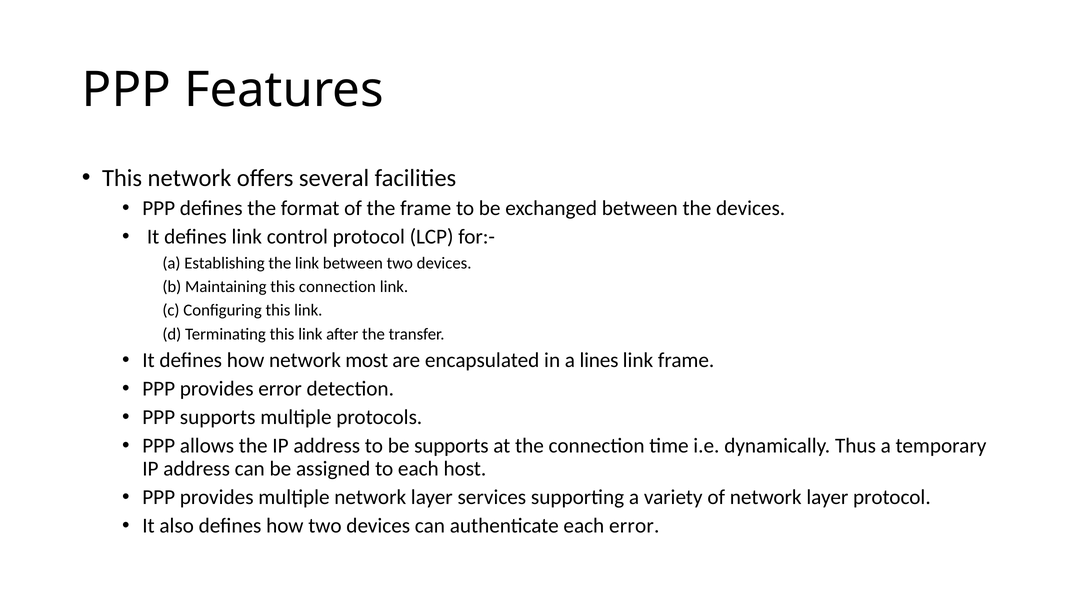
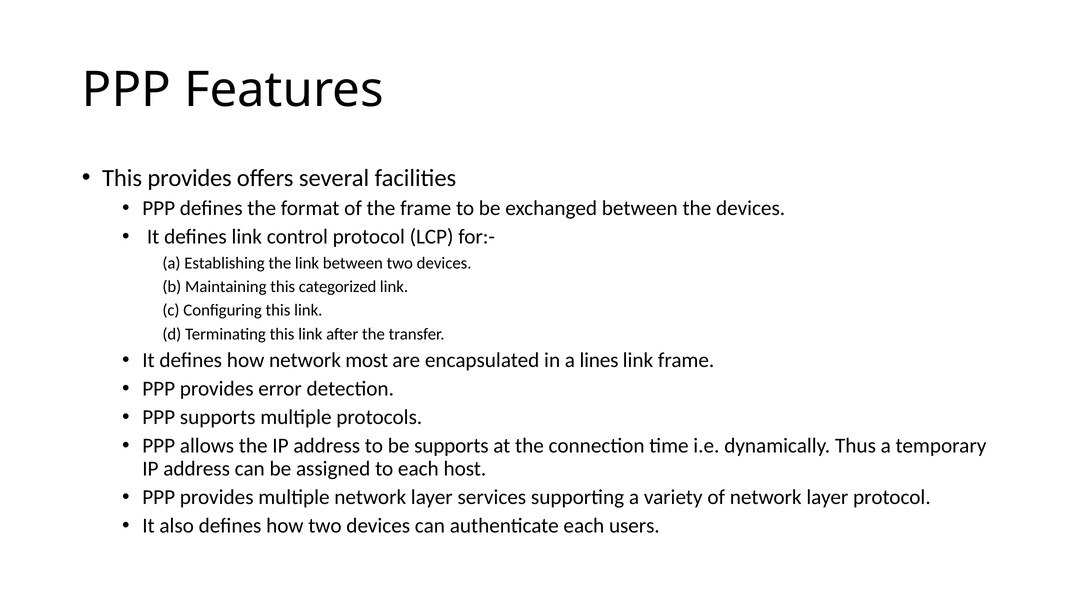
This network: network -> provides (190, 178)
this connection: connection -> categorized (338, 287)
each error: error -> users (634, 526)
